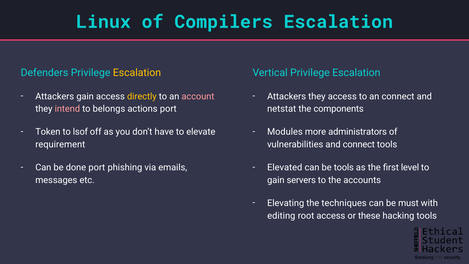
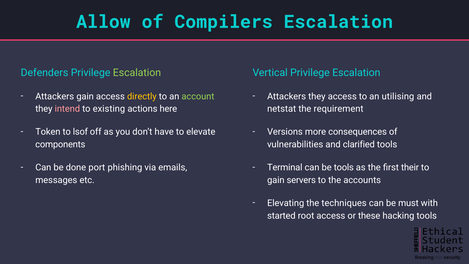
Linux: Linux -> Allow (103, 22)
Escalation colour: yellow -> light green (137, 73)
account colour: pink -> light green (198, 96)
an connect: connect -> utilising (398, 96)
belongs: belongs -> existing (109, 109)
actions port: port -> here (168, 109)
components: components -> requirement (339, 109)
Modules: Modules -> Versions (285, 132)
administrators: administrators -> consequences (358, 132)
requirement: requirement -> components (60, 144)
and connect: connect -> clarified (359, 144)
Elevated: Elevated -> Terminal (285, 167)
level: level -> their (410, 167)
editing: editing -> started (281, 216)
